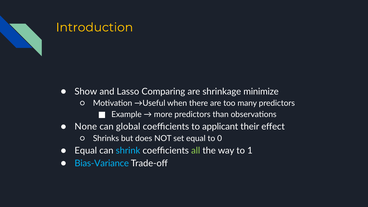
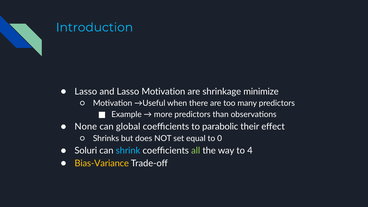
Introduction colour: yellow -> light blue (95, 27)
Show: Show -> Lasso (86, 91)
Lasso Comparing: Comparing -> Motivation (163, 91)
applicant: applicant -> parabolic (220, 127)
Equal: Equal -> Soluri (86, 151)
1: 1 -> 4 (250, 151)
Bias-Variance colour: light blue -> yellow (102, 163)
